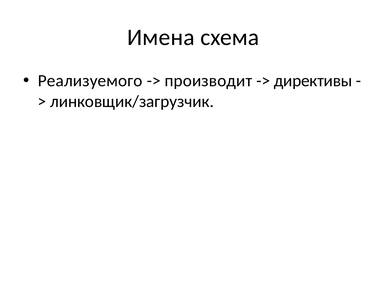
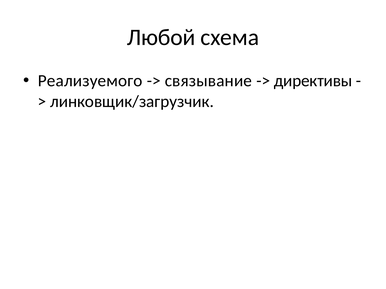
Имена: Имена -> Любой (161, 37)
производит: производит -> связывание (208, 81)
